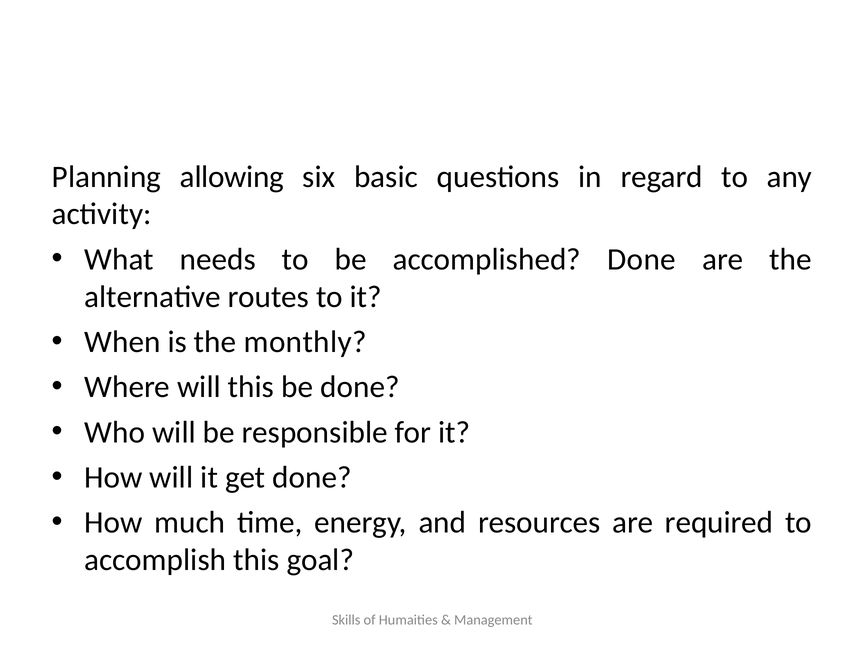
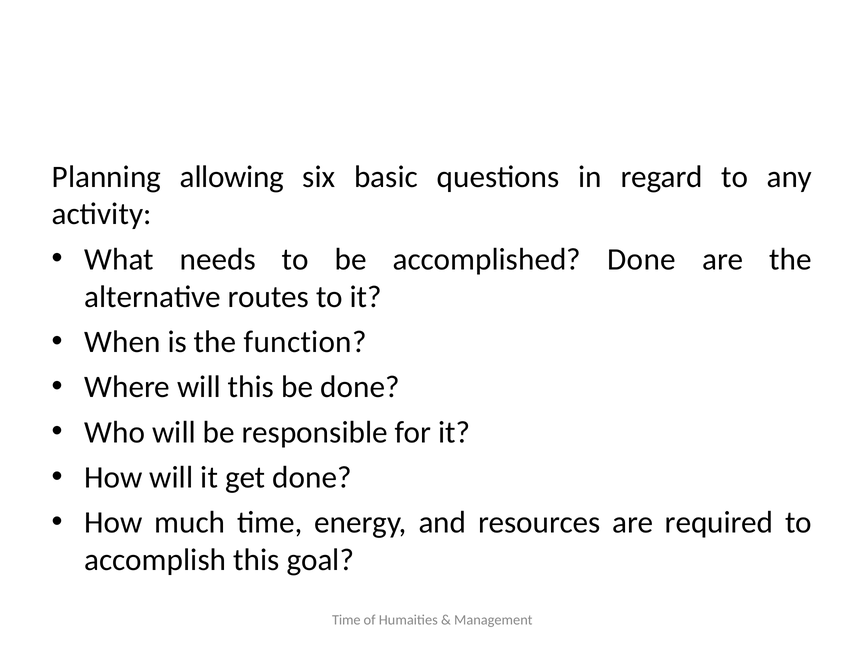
monthly: monthly -> function (305, 342)
Skills: Skills -> Time (346, 620)
